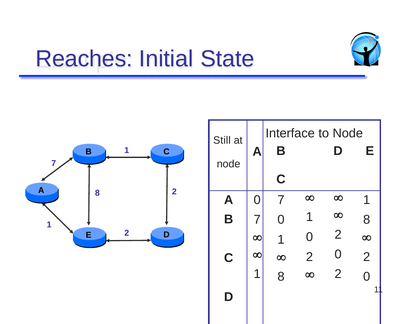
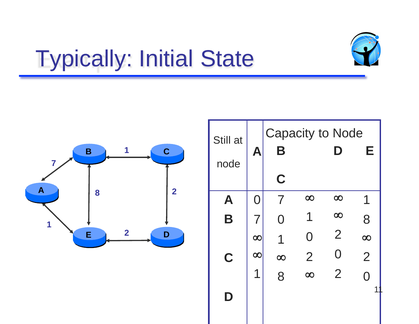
Reaches: Reaches -> Typically (84, 59)
Interface: Interface -> Capacity (290, 133)
